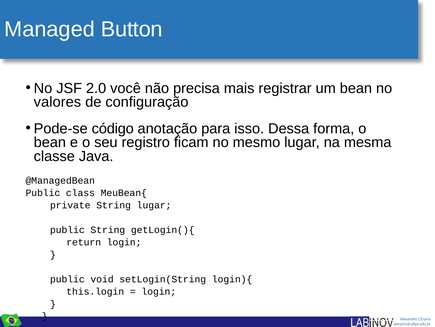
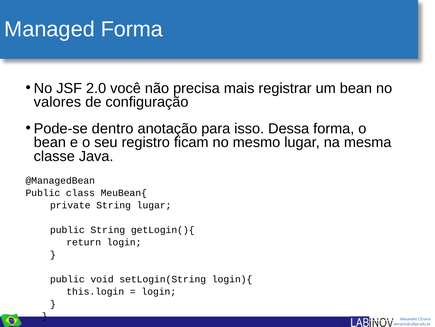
Managed Button: Button -> Forma (132, 29)
código: código -> dentro (113, 128)
